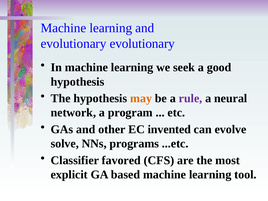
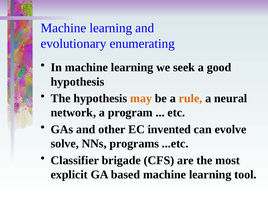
evolutionary evolutionary: evolutionary -> enumerating (142, 44)
rule colour: purple -> orange (191, 98)
favored: favored -> brigade (121, 160)
